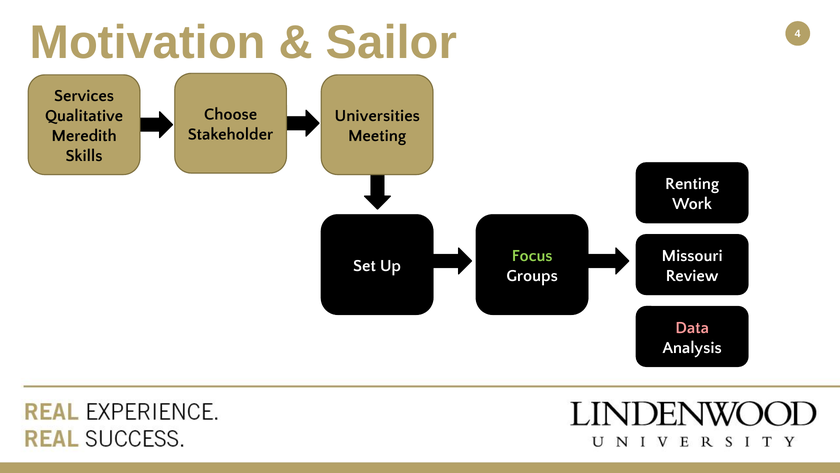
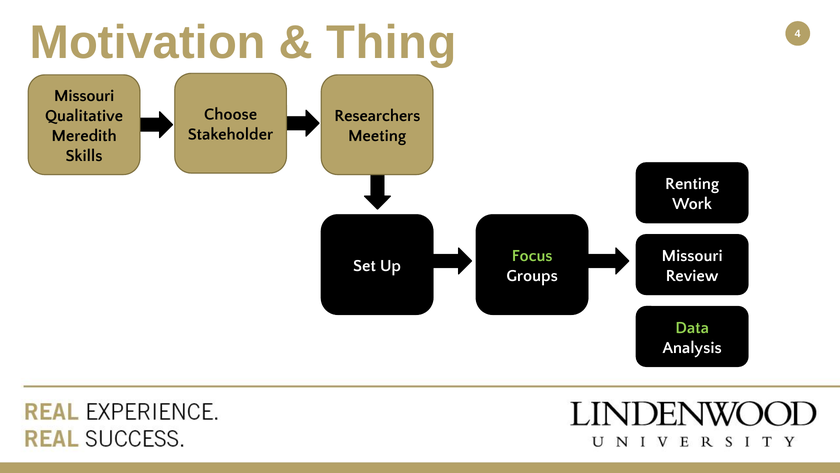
Sailor: Sailor -> Thing (391, 42)
Services: Services -> Missouri (84, 96)
Universities: Universities -> Researchers (377, 116)
Data colour: pink -> light green (692, 327)
